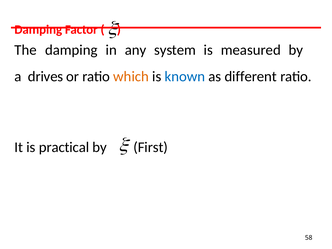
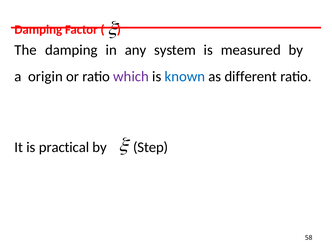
drives: drives -> origin (45, 76)
which colour: orange -> purple (131, 76)
First: First -> Step (151, 147)
